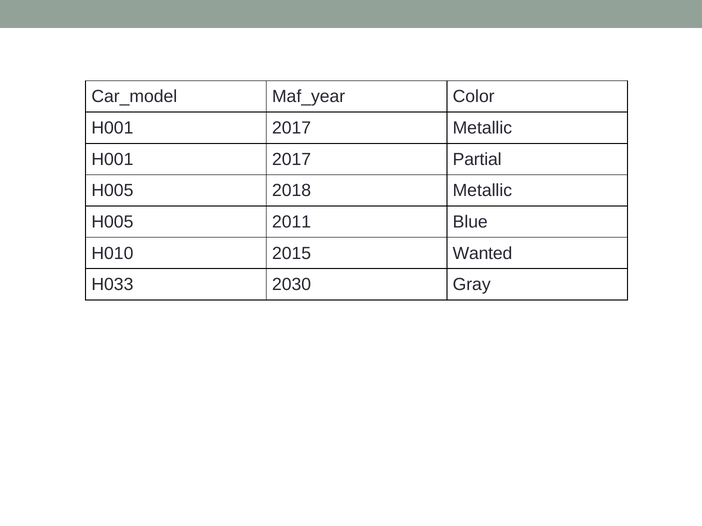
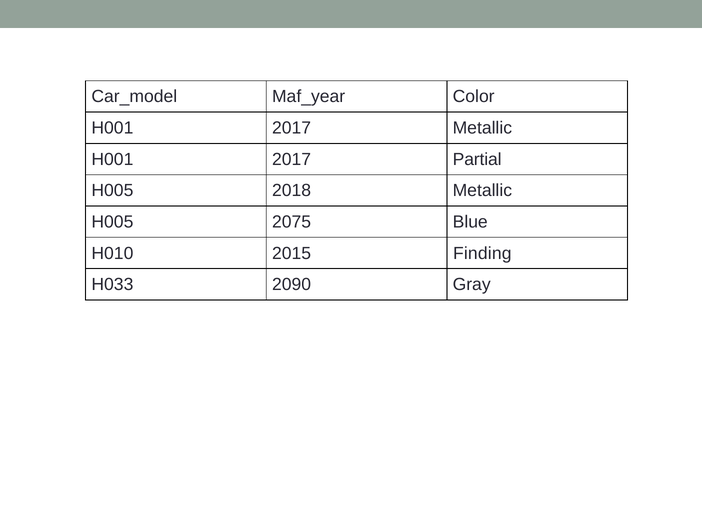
2011: 2011 -> 2075 (292, 222)
Wanted: Wanted -> Finding (482, 253)
2030: 2030 -> 2090 (292, 285)
